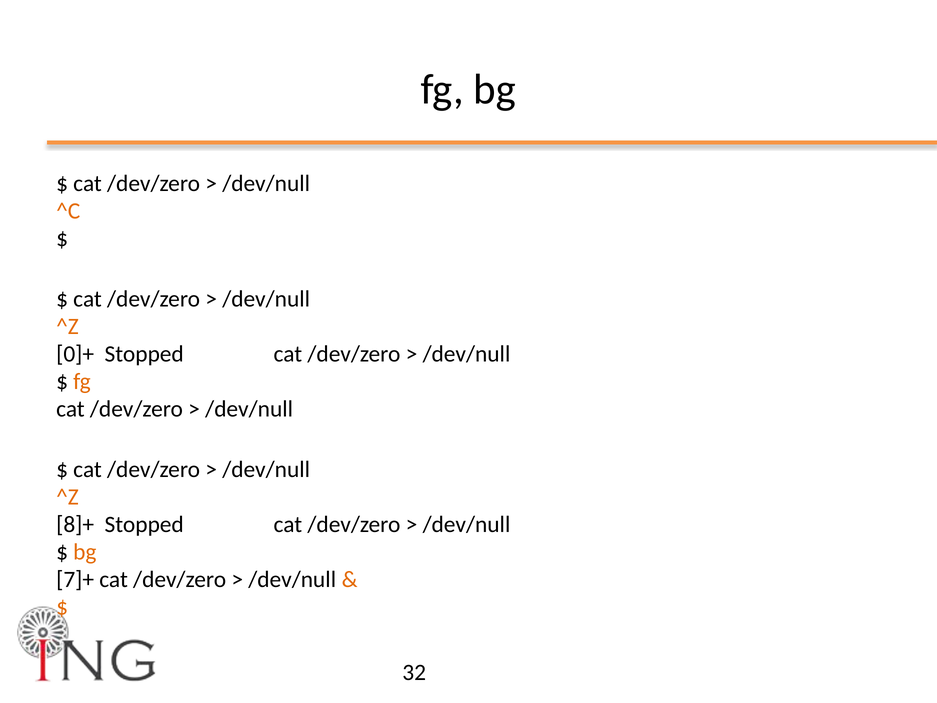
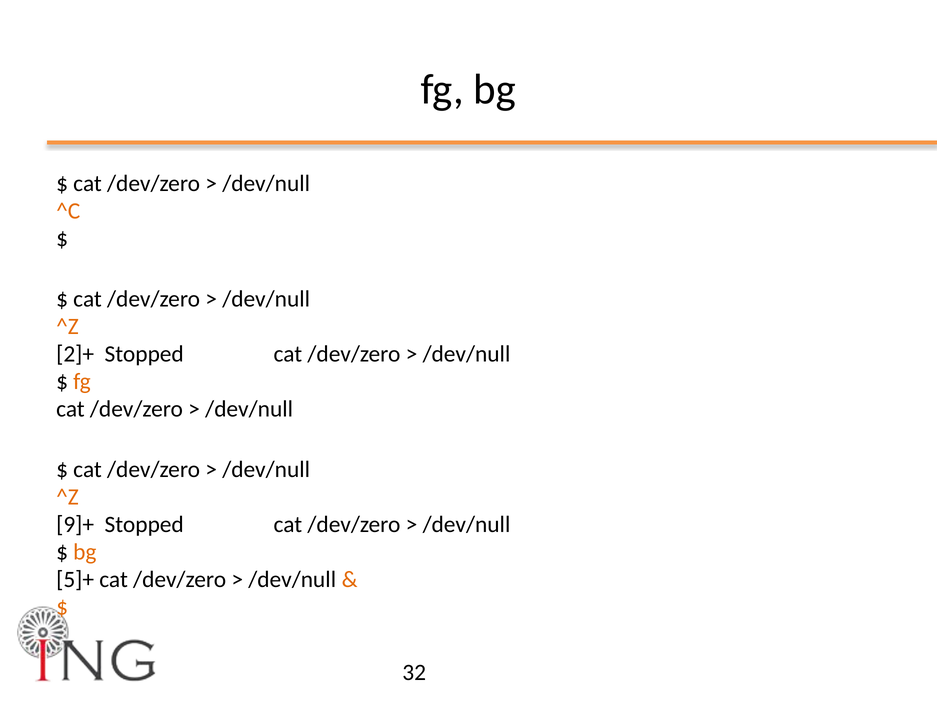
0]+: 0]+ -> 2]+ (75, 354)
8]+: 8]+ -> 9]+ (75, 524)
7]+: 7]+ -> 5]+ (75, 579)
